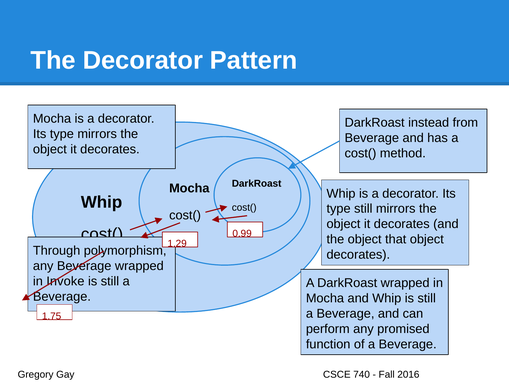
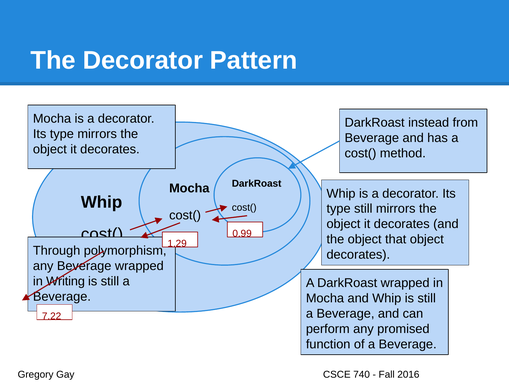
Invoke: Invoke -> Writing (66, 281)
1.75: 1.75 -> 7.22 (52, 316)
